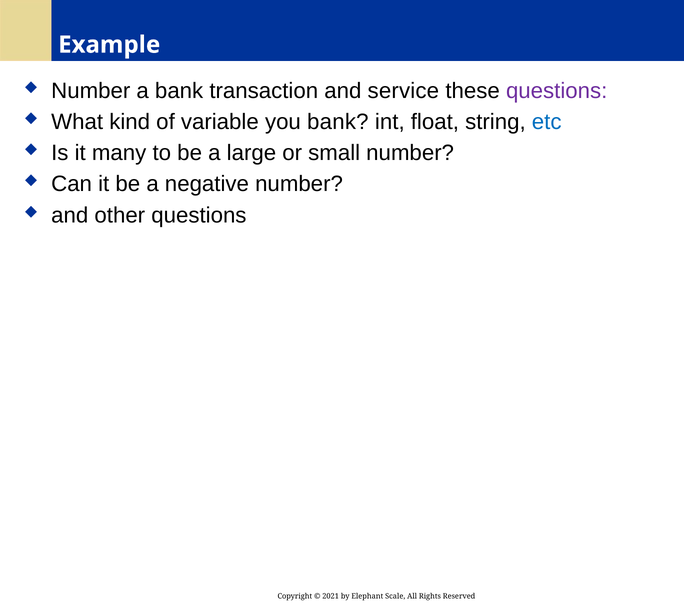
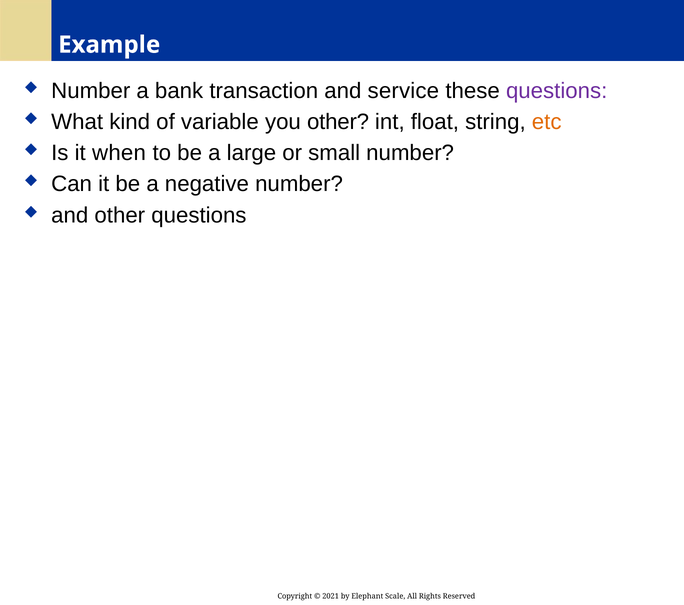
you bank: bank -> other (338, 122)
etc colour: blue -> orange (547, 122)
many: many -> when (119, 153)
